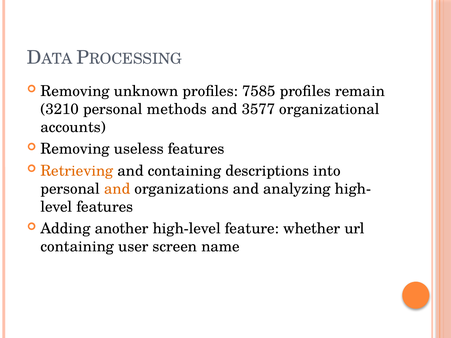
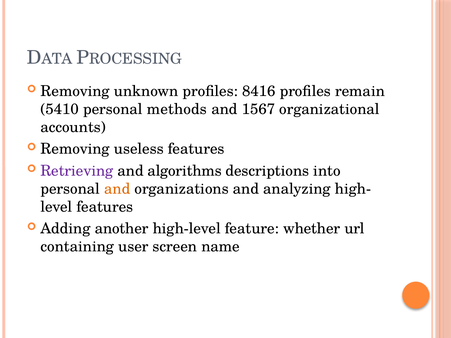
7585: 7585 -> 8416 (259, 91)
3210: 3210 -> 5410 (60, 109)
3577: 3577 -> 1567 (258, 109)
Retrieving colour: orange -> purple (77, 171)
and containing: containing -> algorithms (185, 171)
